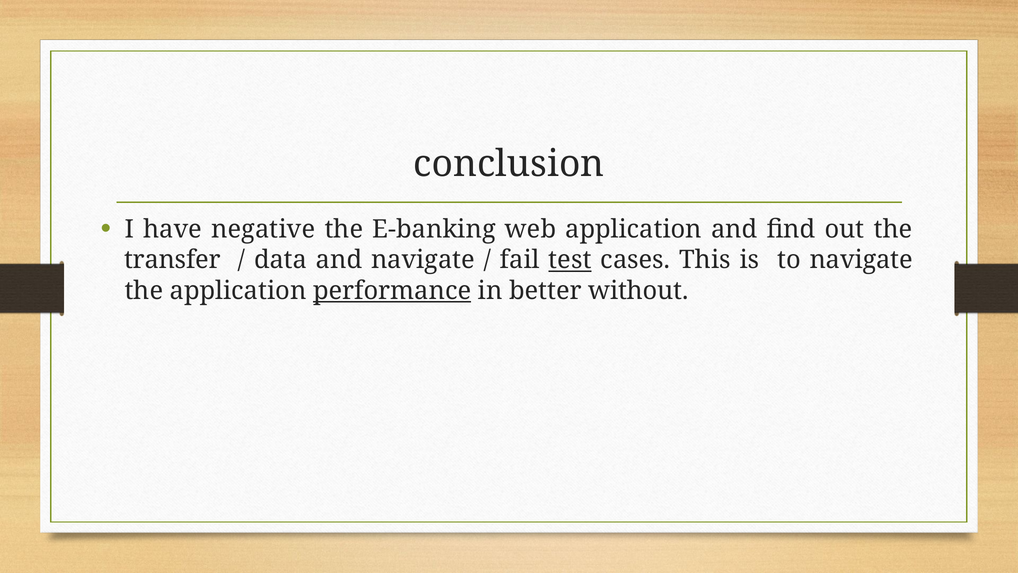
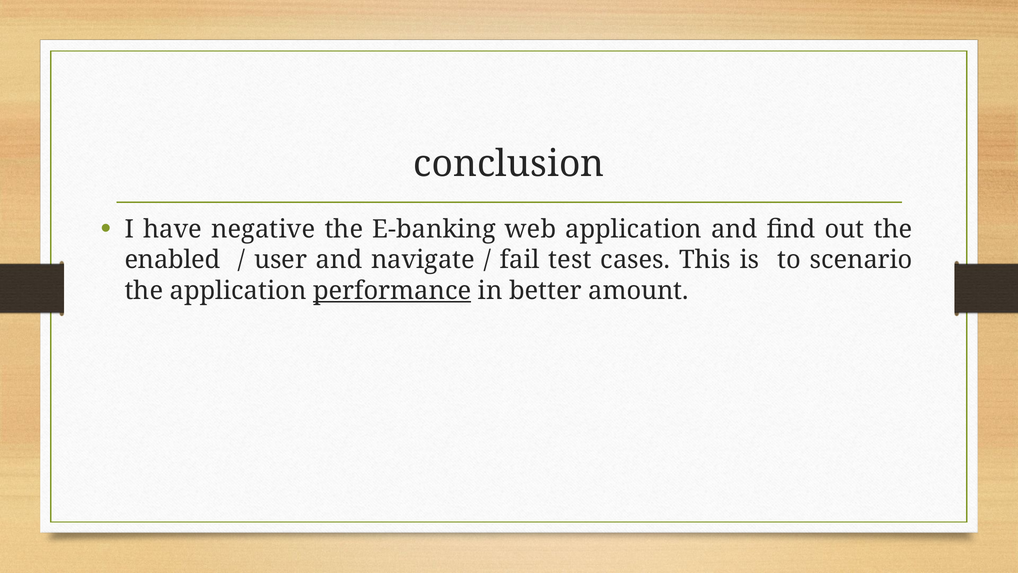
transfer: transfer -> enabled (172, 260)
data: data -> user (281, 260)
test underline: present -> none (570, 260)
to navigate: navigate -> scenario (861, 260)
without: without -> amount (638, 290)
